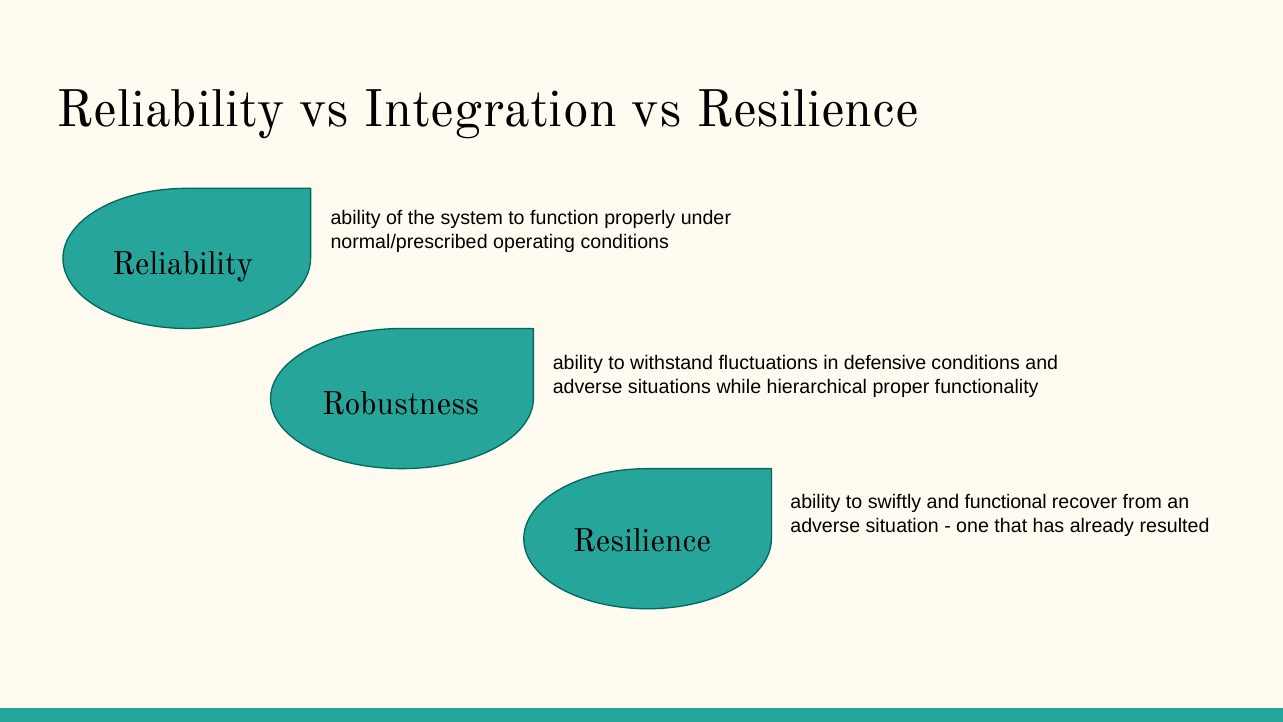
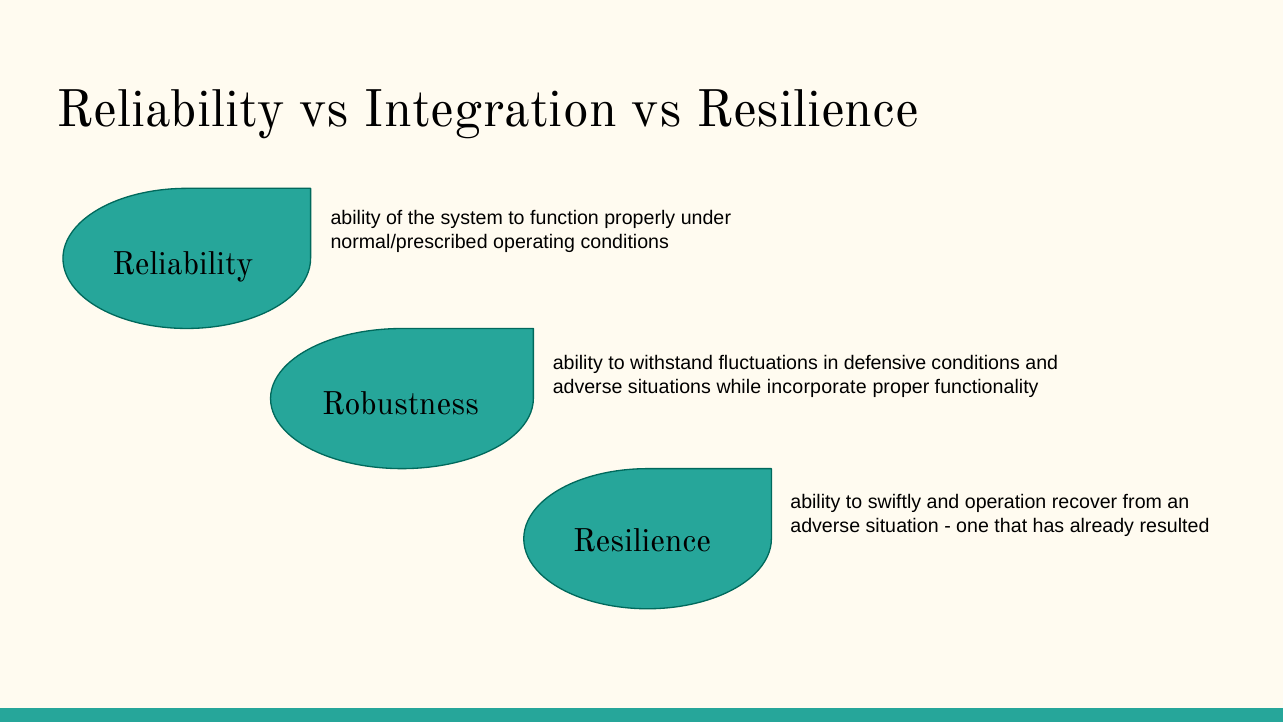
hierarchical: hierarchical -> incorporate (817, 387)
functional: functional -> operation (1006, 502)
